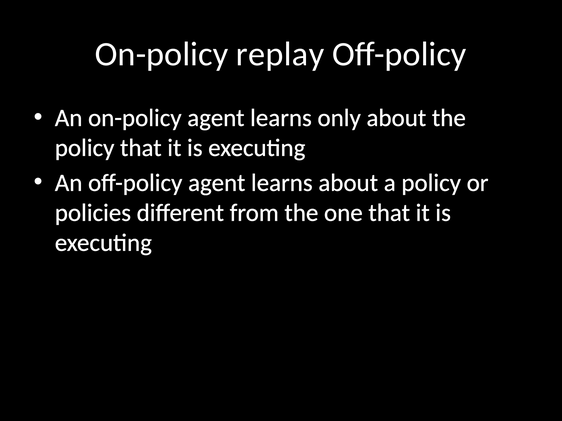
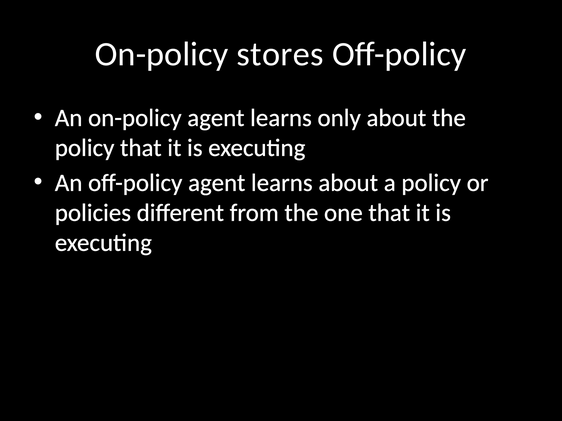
replay: replay -> stores (280, 54)
